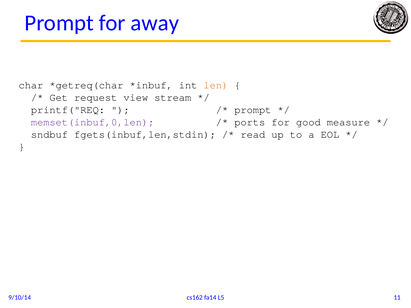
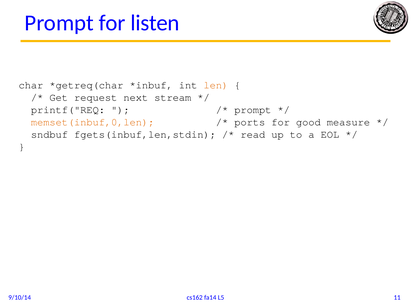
away: away -> listen (155, 23)
view: view -> next (136, 98)
memset(inbuf,0,len colour: purple -> orange (93, 122)
